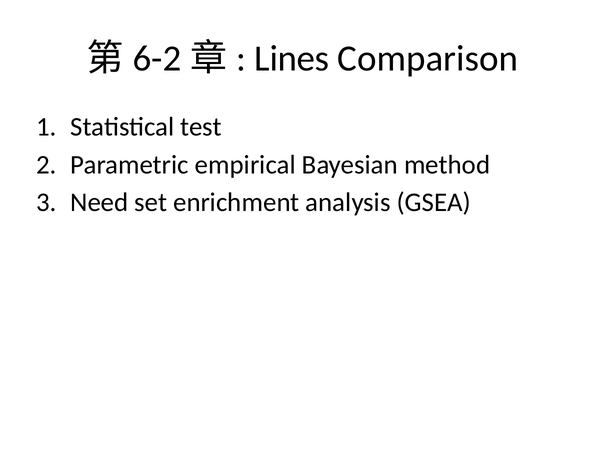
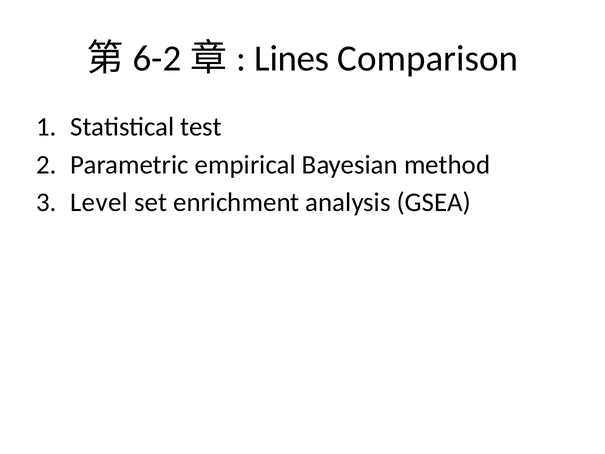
Need: Need -> Level (99, 202)
